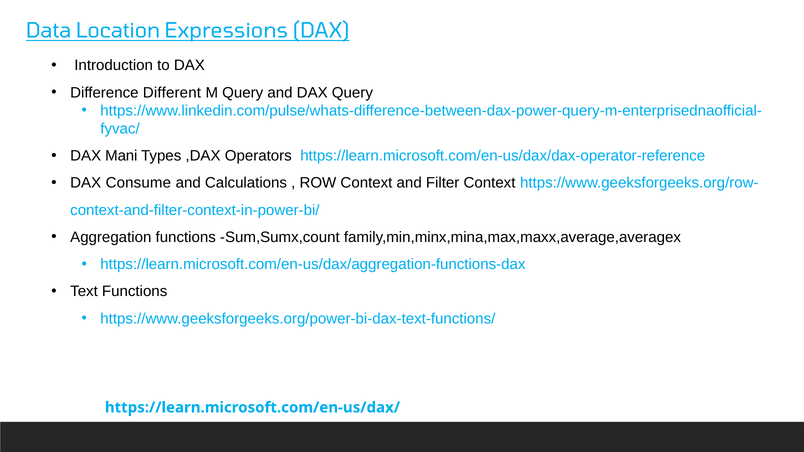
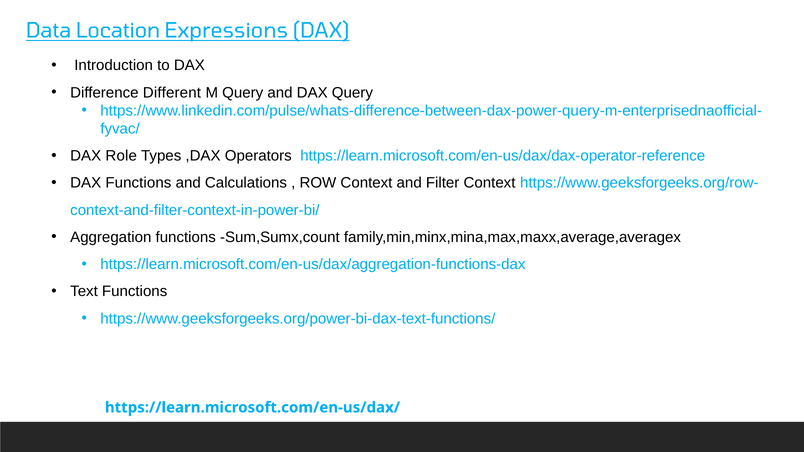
Mani: Mani -> Role (121, 156)
DAX Consume: Consume -> Functions (138, 183)
